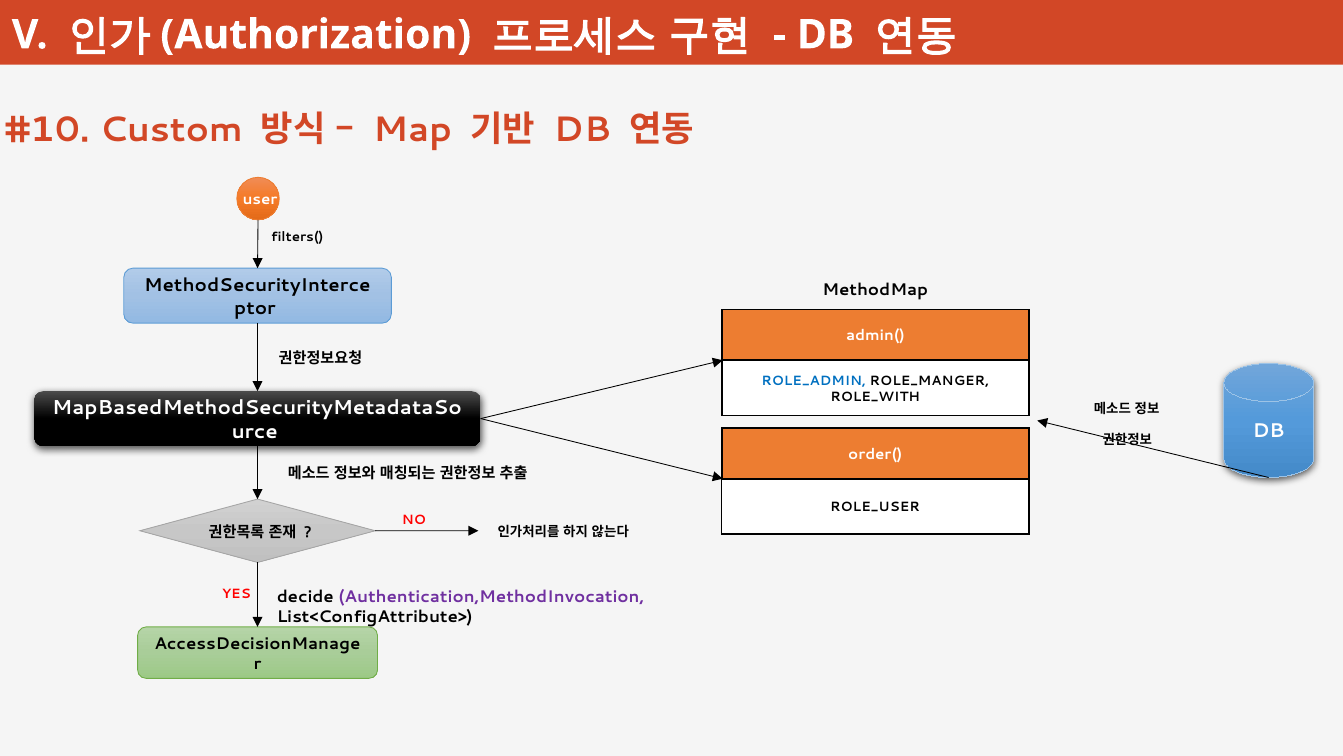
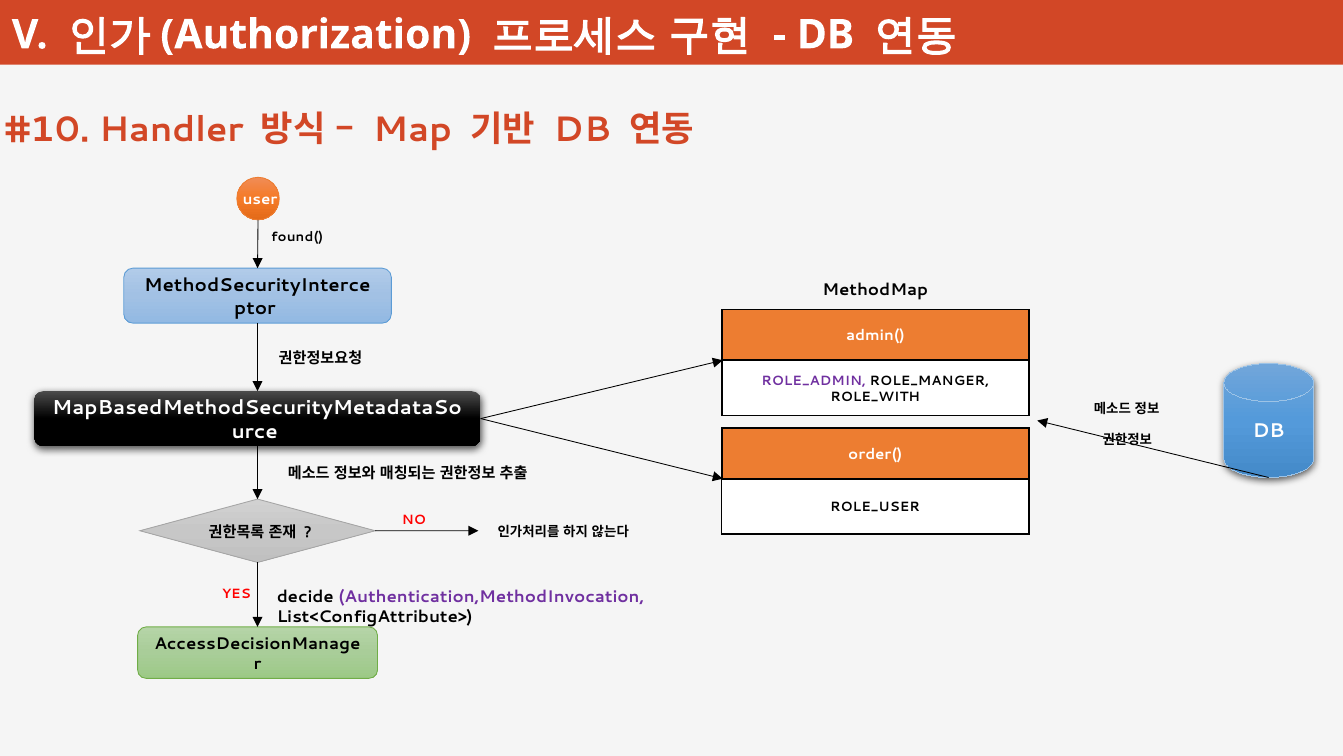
Custom: Custom -> Handler (171, 130)
filters(: filters( -> found( (297, 236)
ROLE_ADMIN colour: blue -> purple (814, 380)
